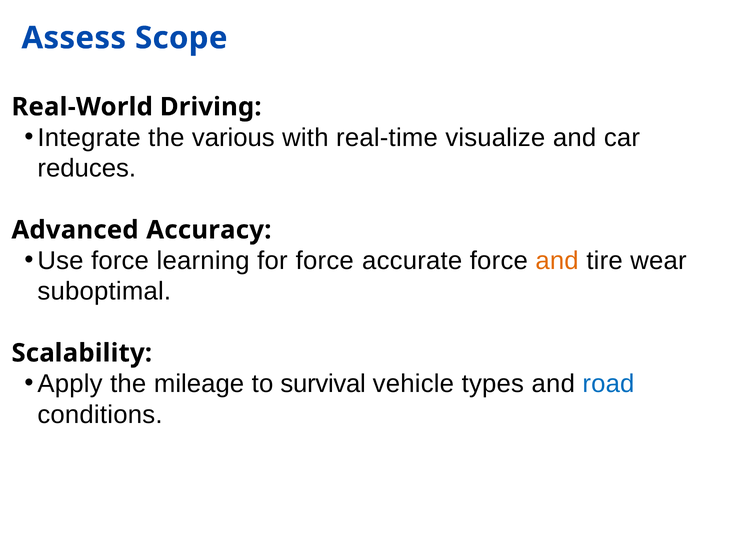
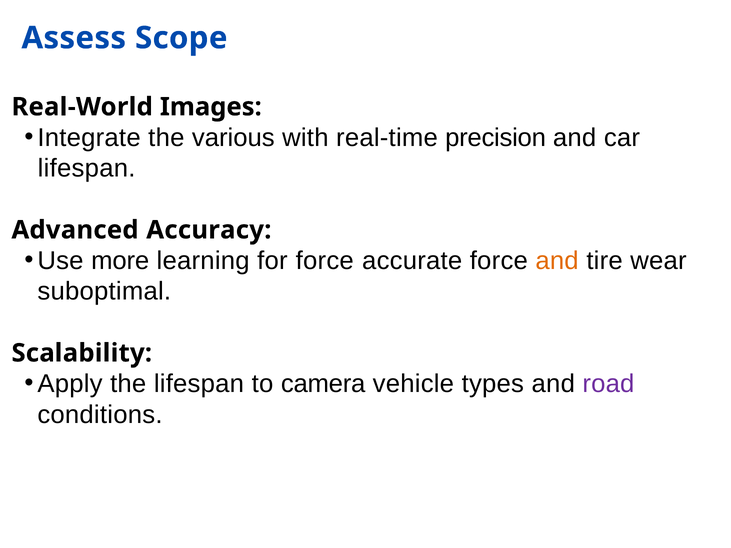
Driving: Driving -> Images (211, 107)
visualize: visualize -> precision (496, 138)
reduces: reduces -> lifespan (87, 169)
Use force: force -> more (120, 261)
the mileage: mileage -> lifespan (199, 384)
survival: survival -> camera (323, 384)
road colour: blue -> purple (608, 384)
